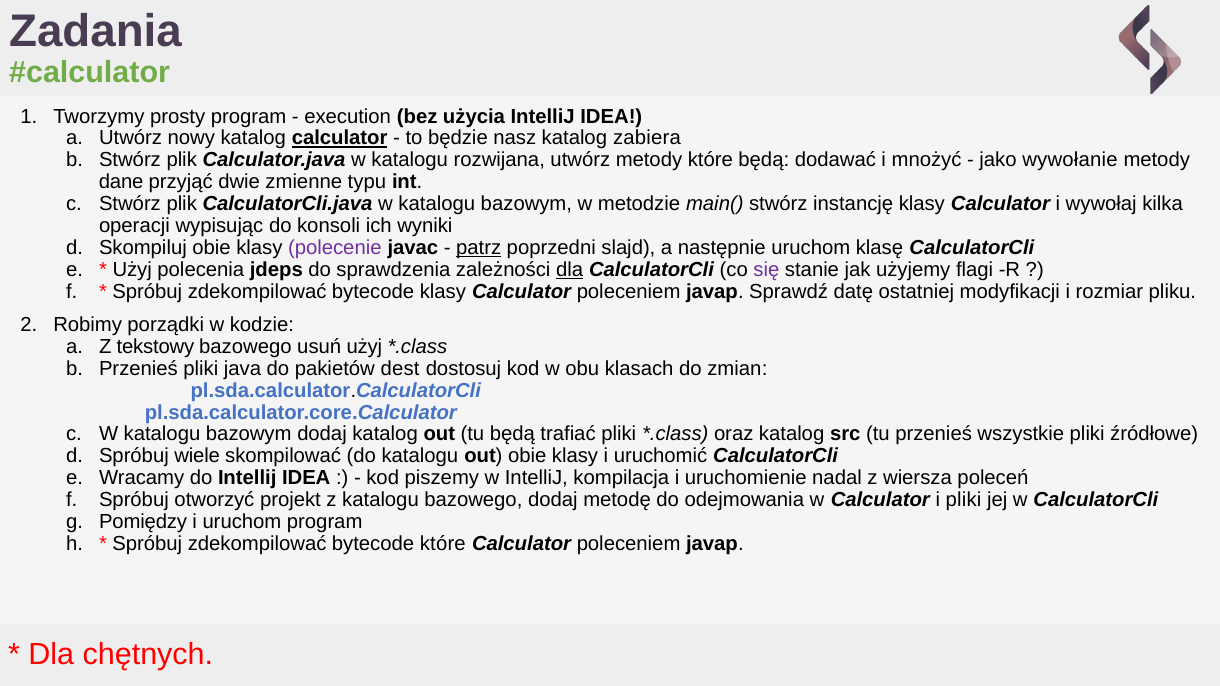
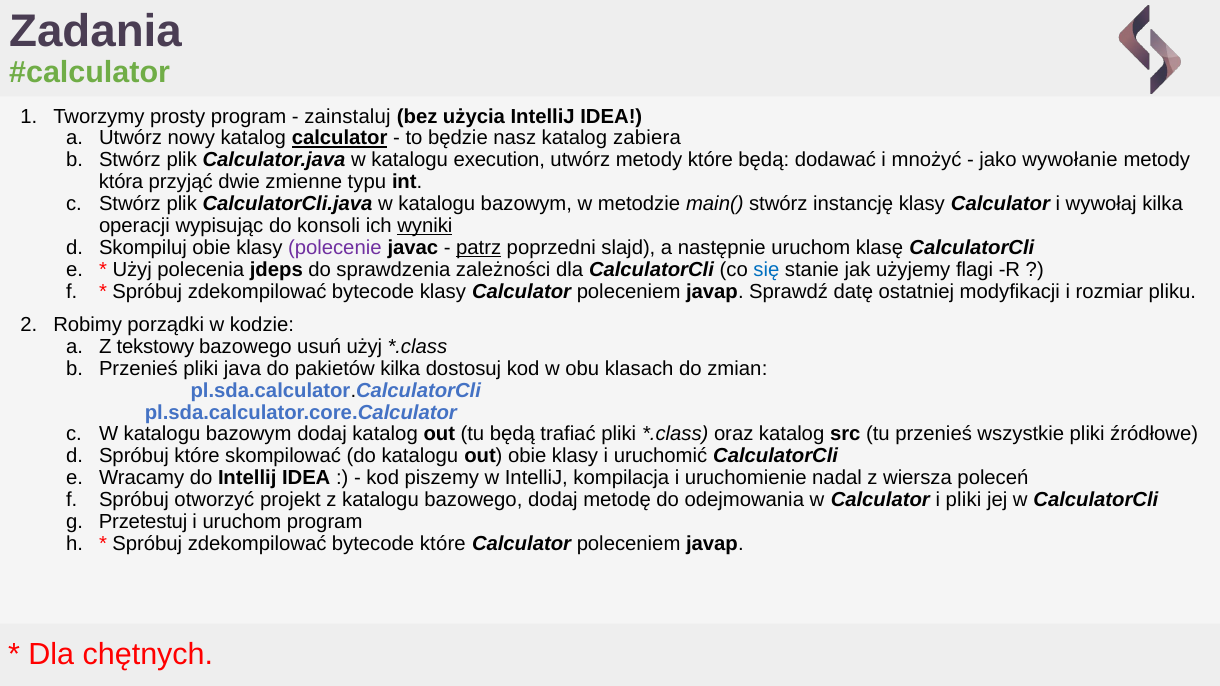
execution: execution -> zainstaluj (348, 116)
rozwijana: rozwijana -> execution (499, 160)
dane: dane -> która (121, 182)
wyniki underline: none -> present (425, 226)
dla underline: present -> none (570, 270)
się colour: purple -> blue (766, 270)
pakietów dest: dest -> kilka (400, 369)
Spróbuj wiele: wiele -> które (197, 456)
Pomiędzy: Pomiędzy -> Przetestuj (143, 522)
